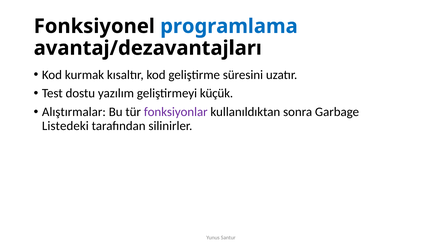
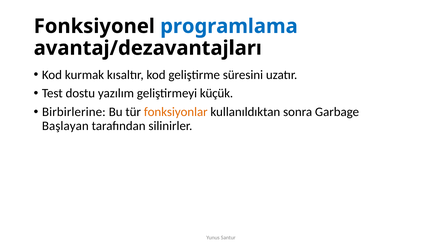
Alıştırmalar: Alıştırmalar -> Birbirlerine (74, 112)
fonksiyonlar colour: purple -> orange (176, 112)
Listedeki: Listedeki -> Başlayan (65, 126)
